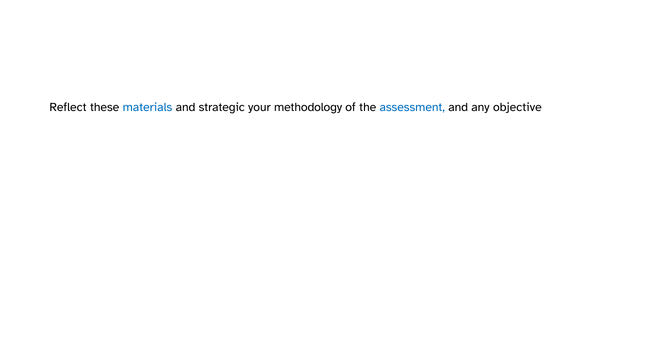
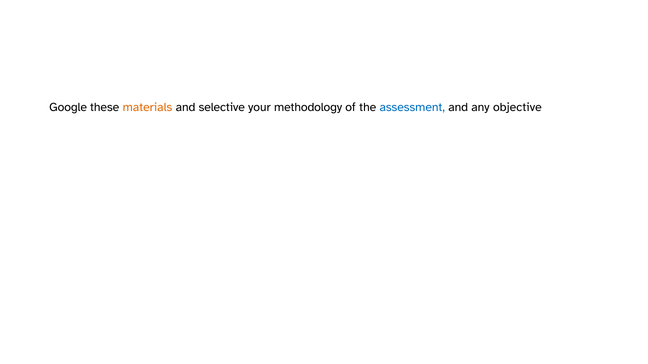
Reflect: Reflect -> Google (68, 108)
materials colour: blue -> orange (147, 108)
strategic: strategic -> selective (222, 108)
